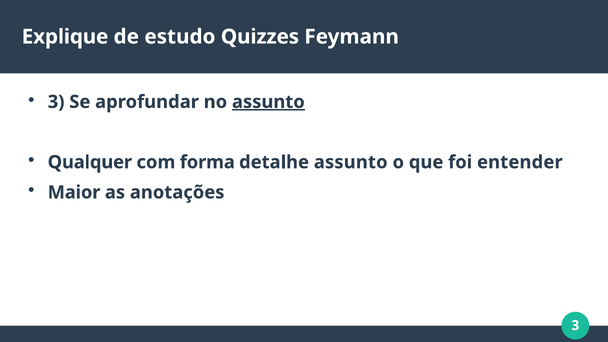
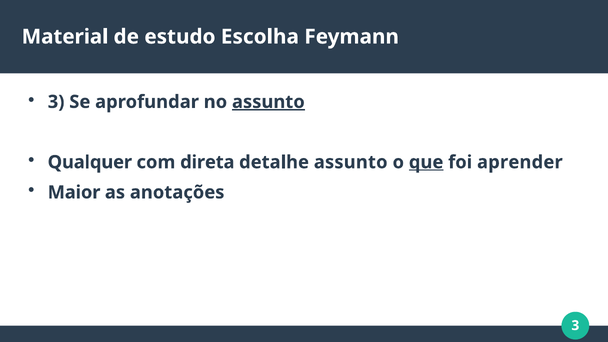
Explique: Explique -> Material (65, 37)
Quizzes: Quizzes -> Escolha (260, 37)
forma: forma -> direta (207, 162)
que underline: none -> present (426, 162)
entender: entender -> aprender (520, 162)
